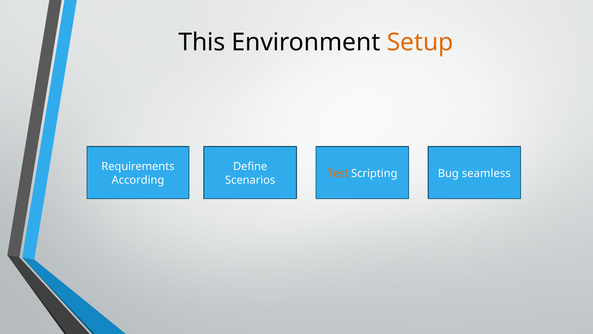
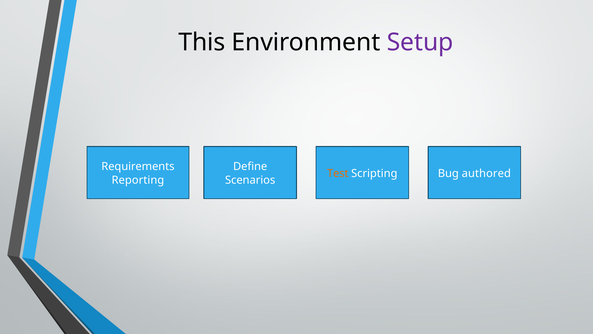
Setup colour: orange -> purple (420, 42)
seamless: seamless -> authored (486, 173)
According: According -> Reporting (138, 180)
